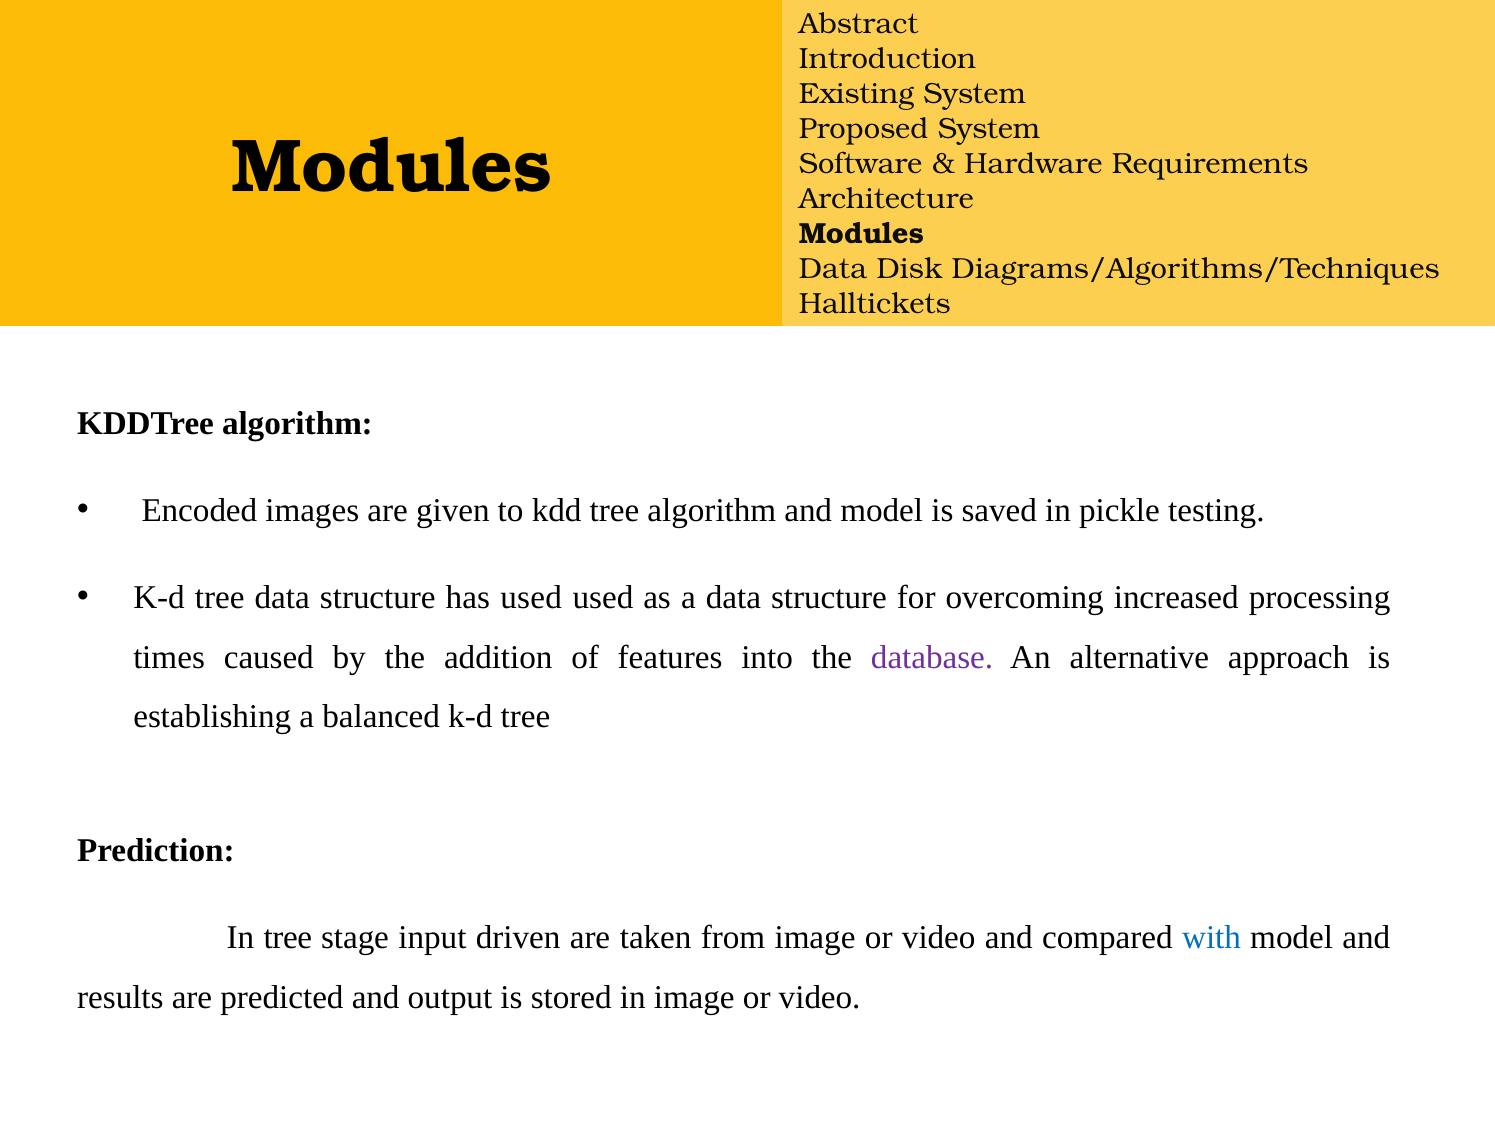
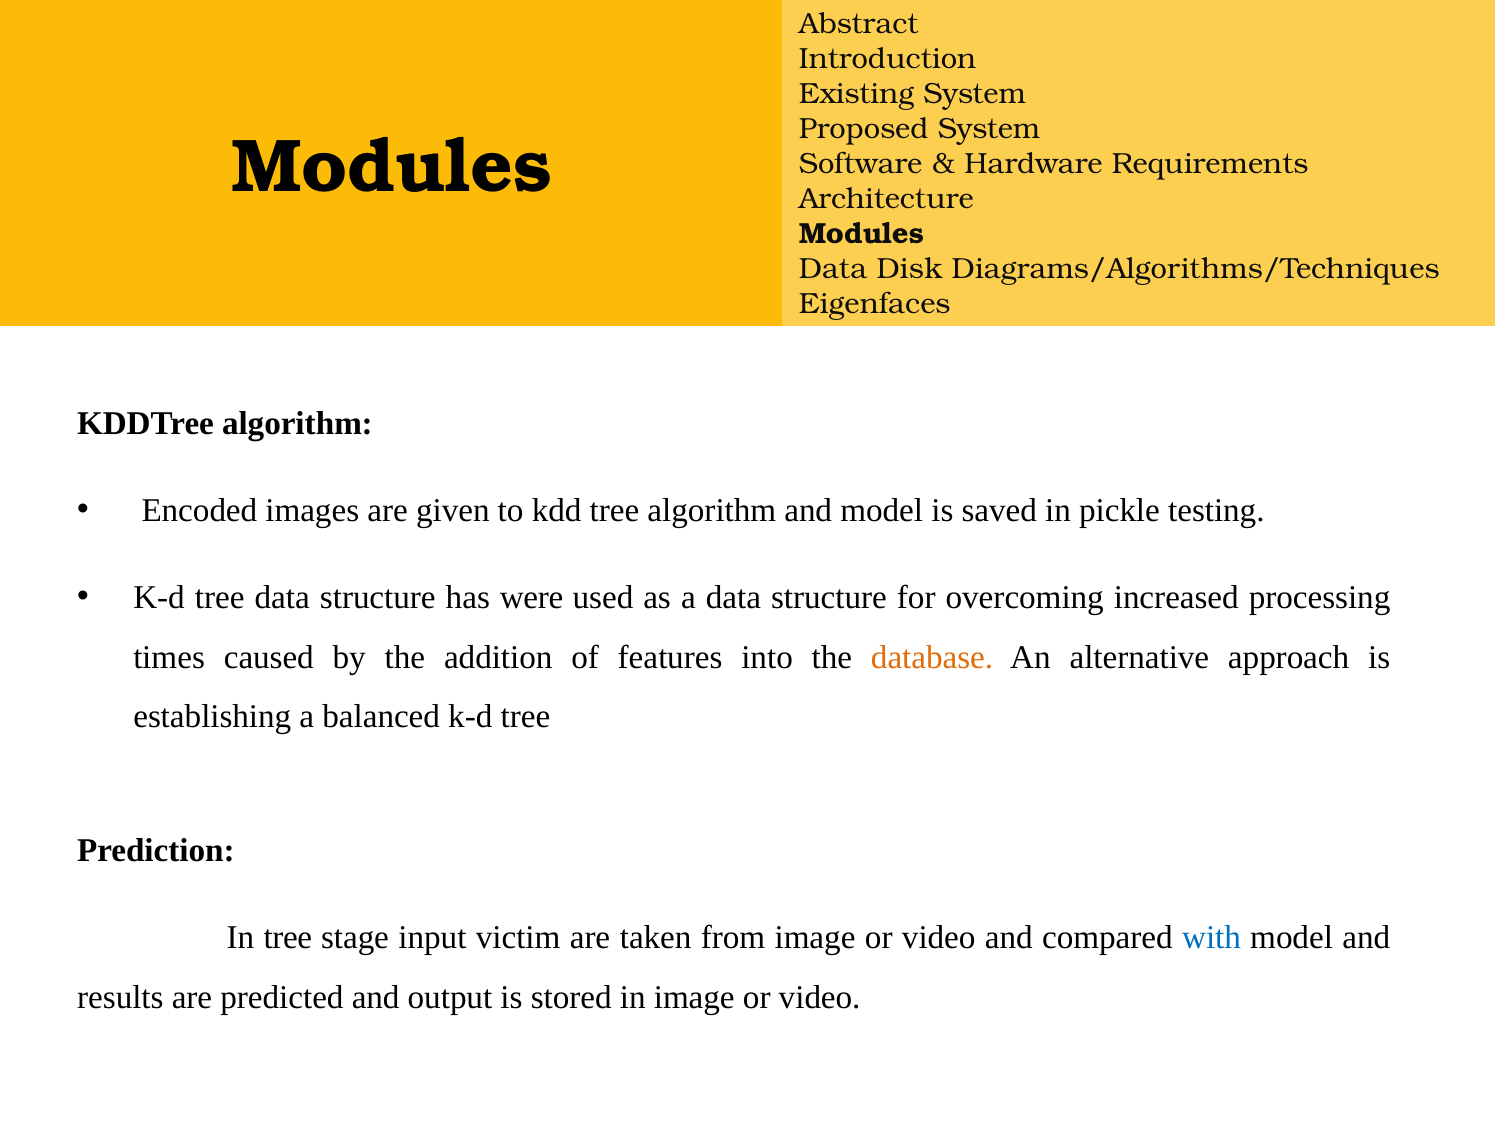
Halltickets: Halltickets -> Eigenfaces (875, 304)
has used: used -> were (531, 598)
database colour: purple -> orange (932, 657)
driven: driven -> victim (518, 938)
